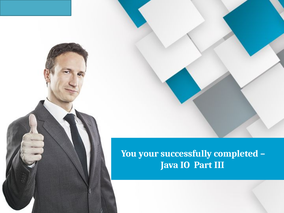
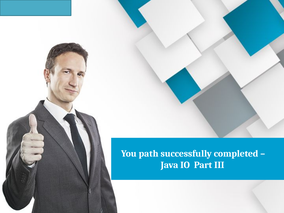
your: your -> path (149, 154)
